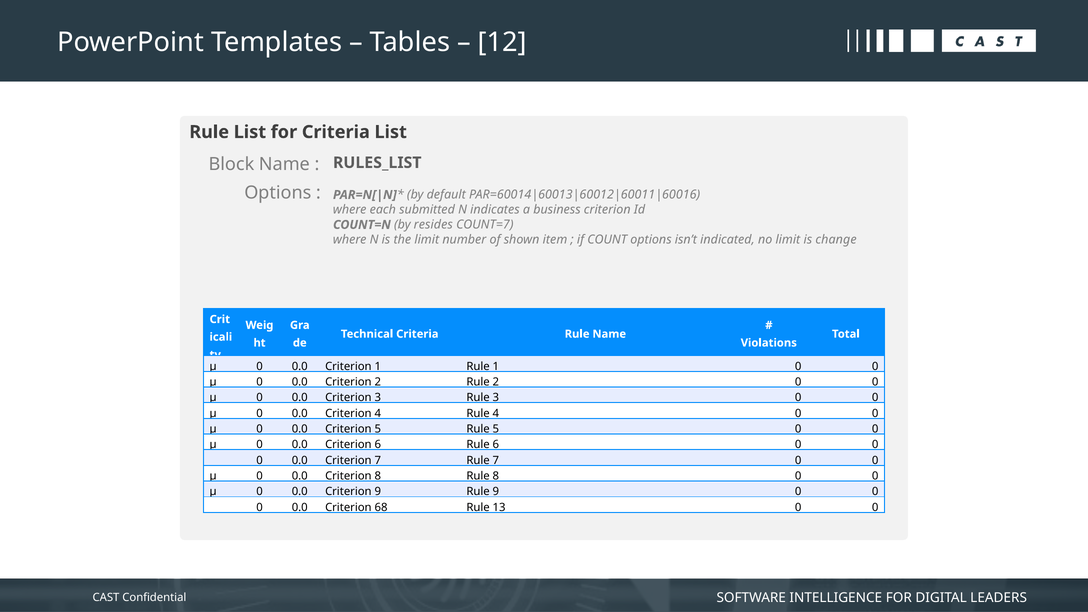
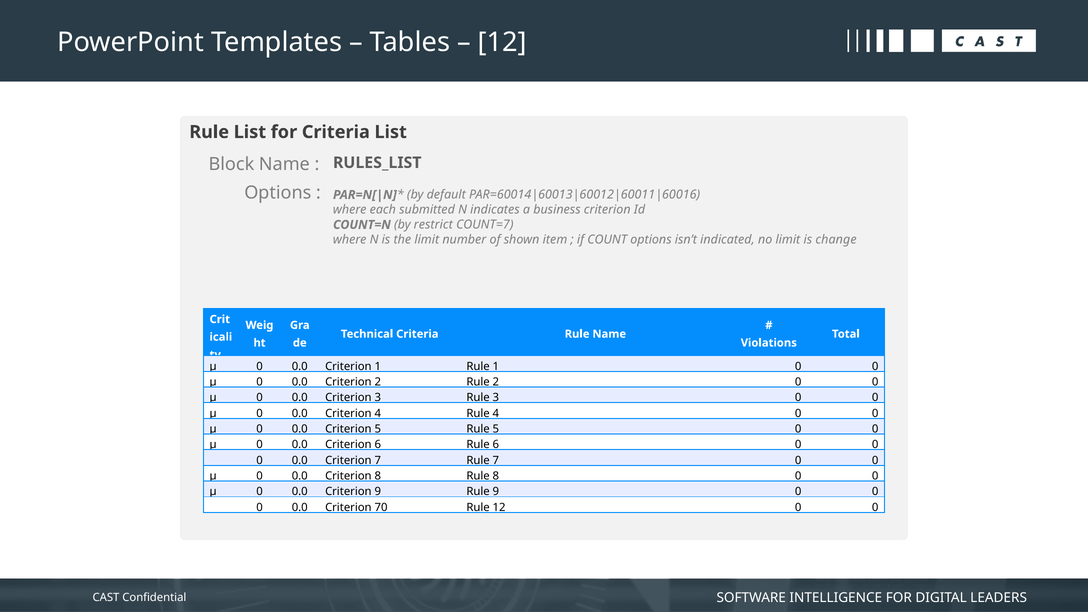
resides: resides -> restrict (433, 225)
68: 68 -> 70 (381, 507)
Rule 13: 13 -> 12 (499, 507)
